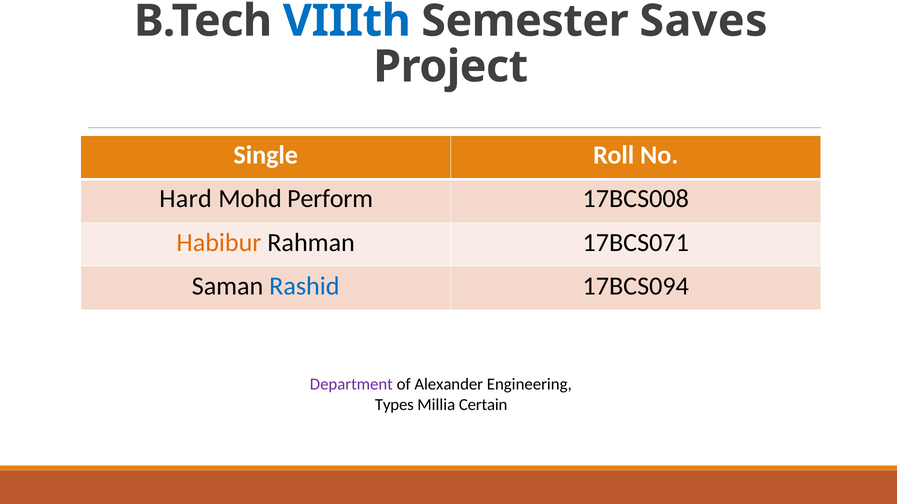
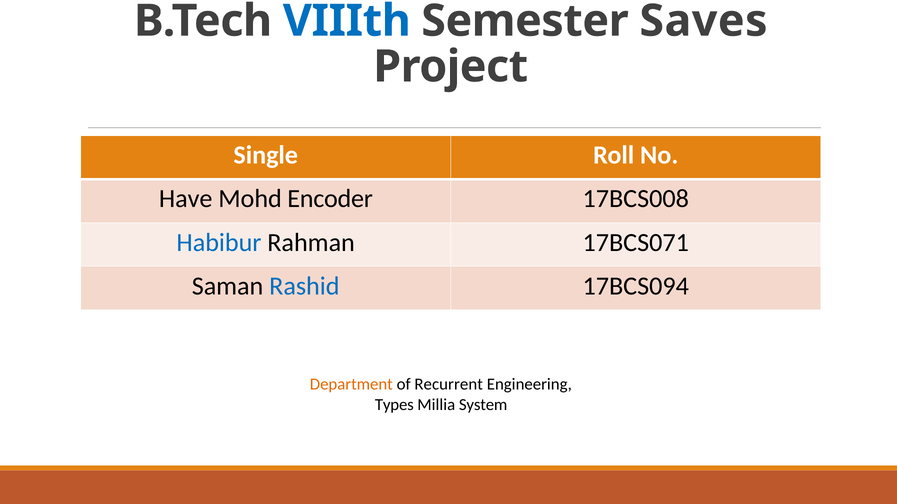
Hard: Hard -> Have (186, 199)
Perform: Perform -> Encoder (330, 199)
Habibur colour: orange -> blue (219, 243)
Department colour: purple -> orange (351, 385)
Alexander: Alexander -> Recurrent (449, 385)
Certain: Certain -> System (483, 405)
